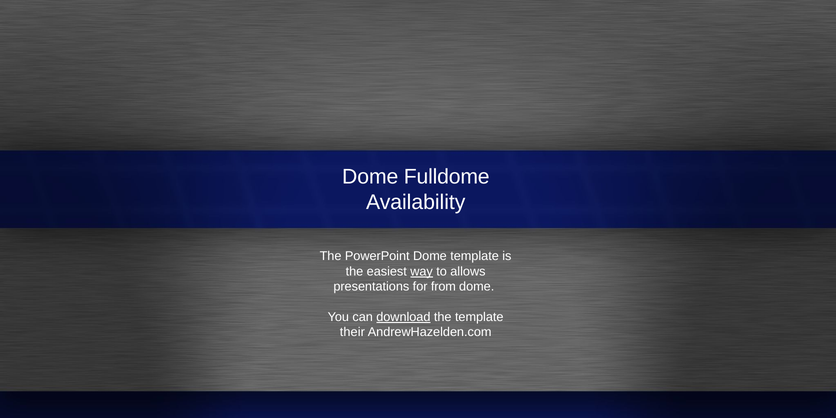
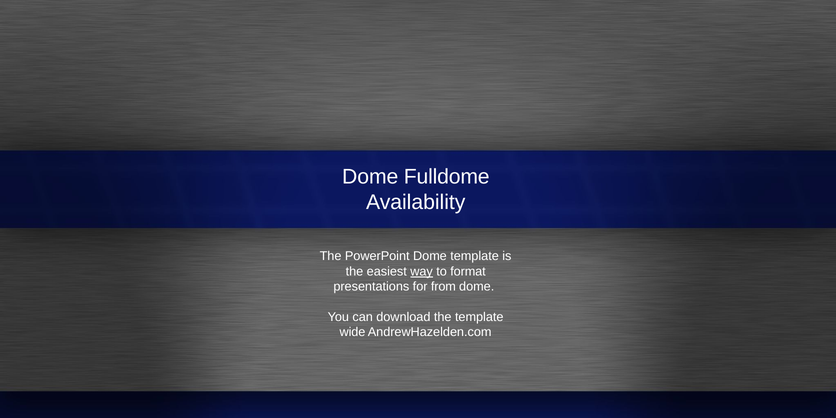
allows: allows -> format (468, 271)
download underline: present -> none (403, 317)
their: their -> wide (352, 332)
